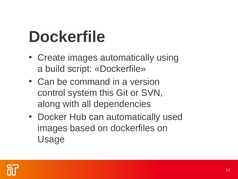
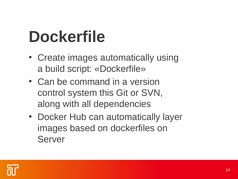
used: used -> layer (173, 117)
Usage: Usage -> Server (51, 139)
